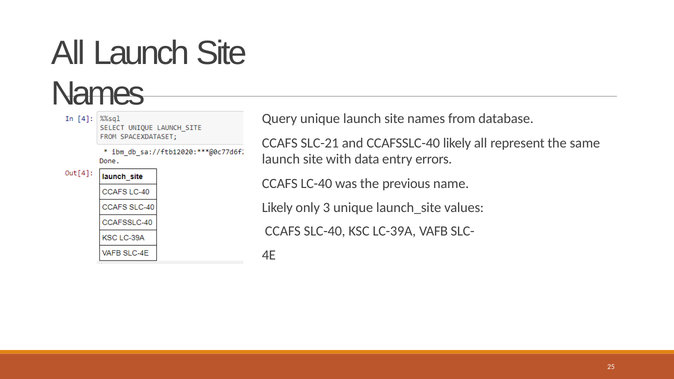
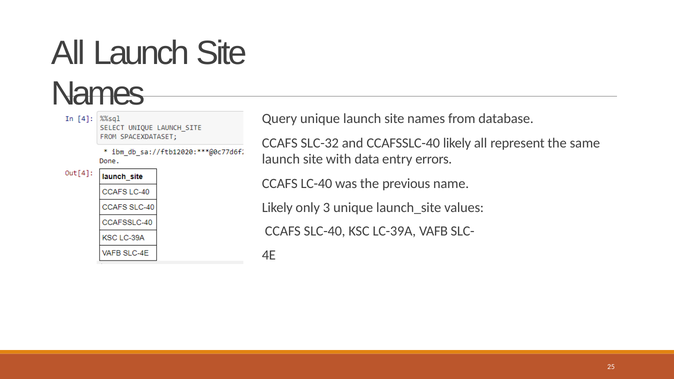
SLC-21: SLC-21 -> SLC-32 (320, 143)
